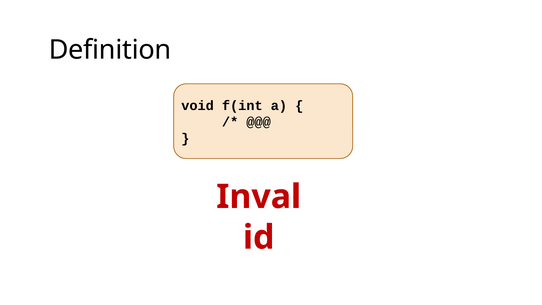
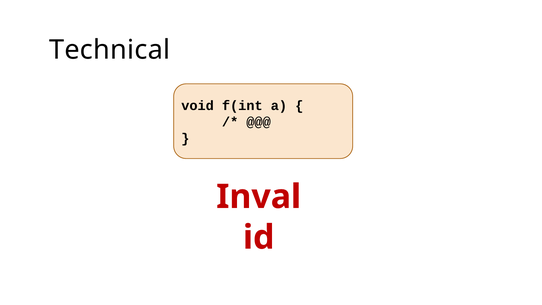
Definition: Definition -> Technical (110, 50)
